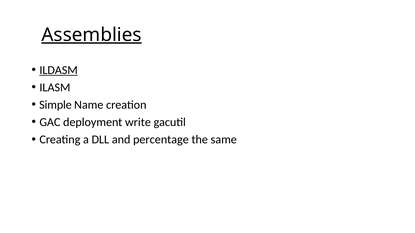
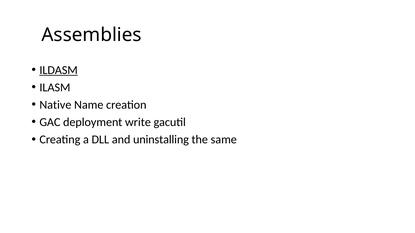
Assemblies underline: present -> none (92, 35)
Simple: Simple -> Native (55, 105)
percentage: percentage -> uninstalling (161, 140)
